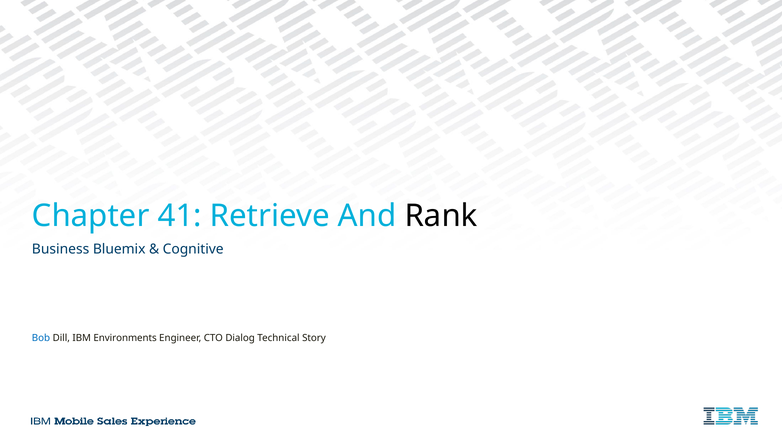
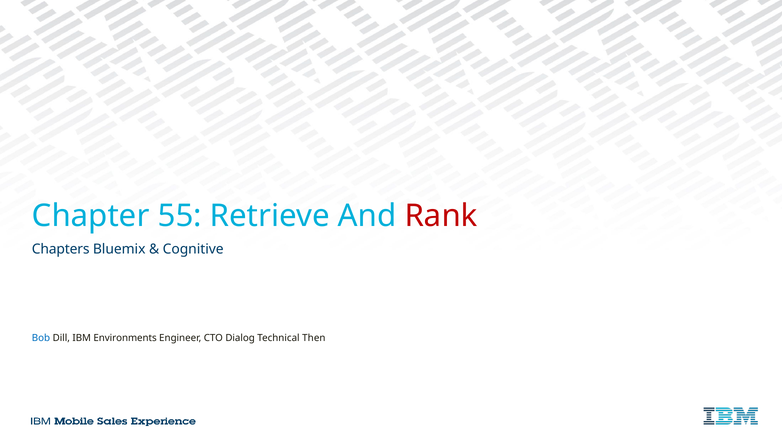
41: 41 -> 55 (180, 216)
Rank colour: black -> red (441, 216)
Business: Business -> Chapters (61, 249)
Story: Story -> Then (314, 338)
